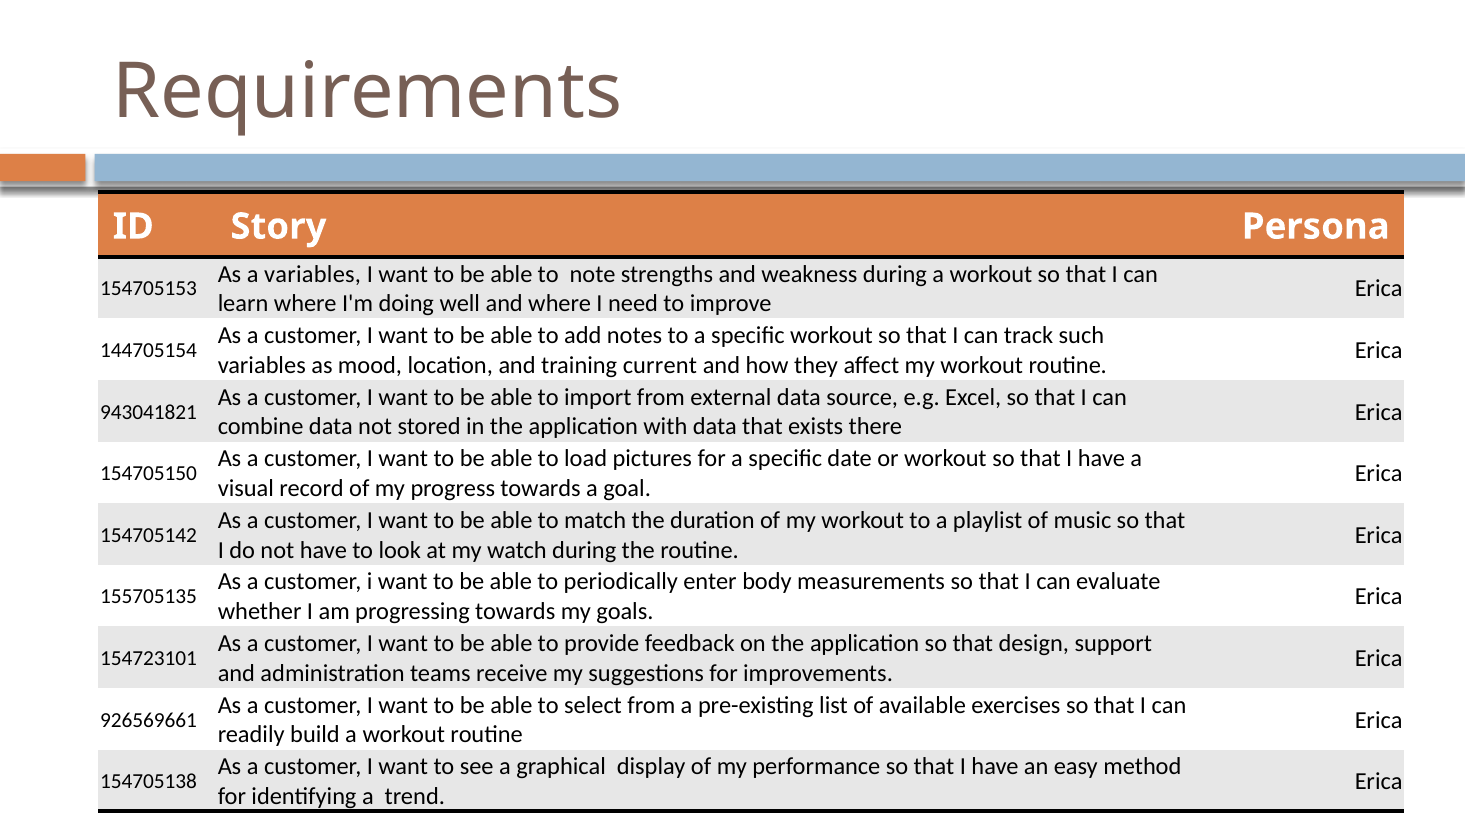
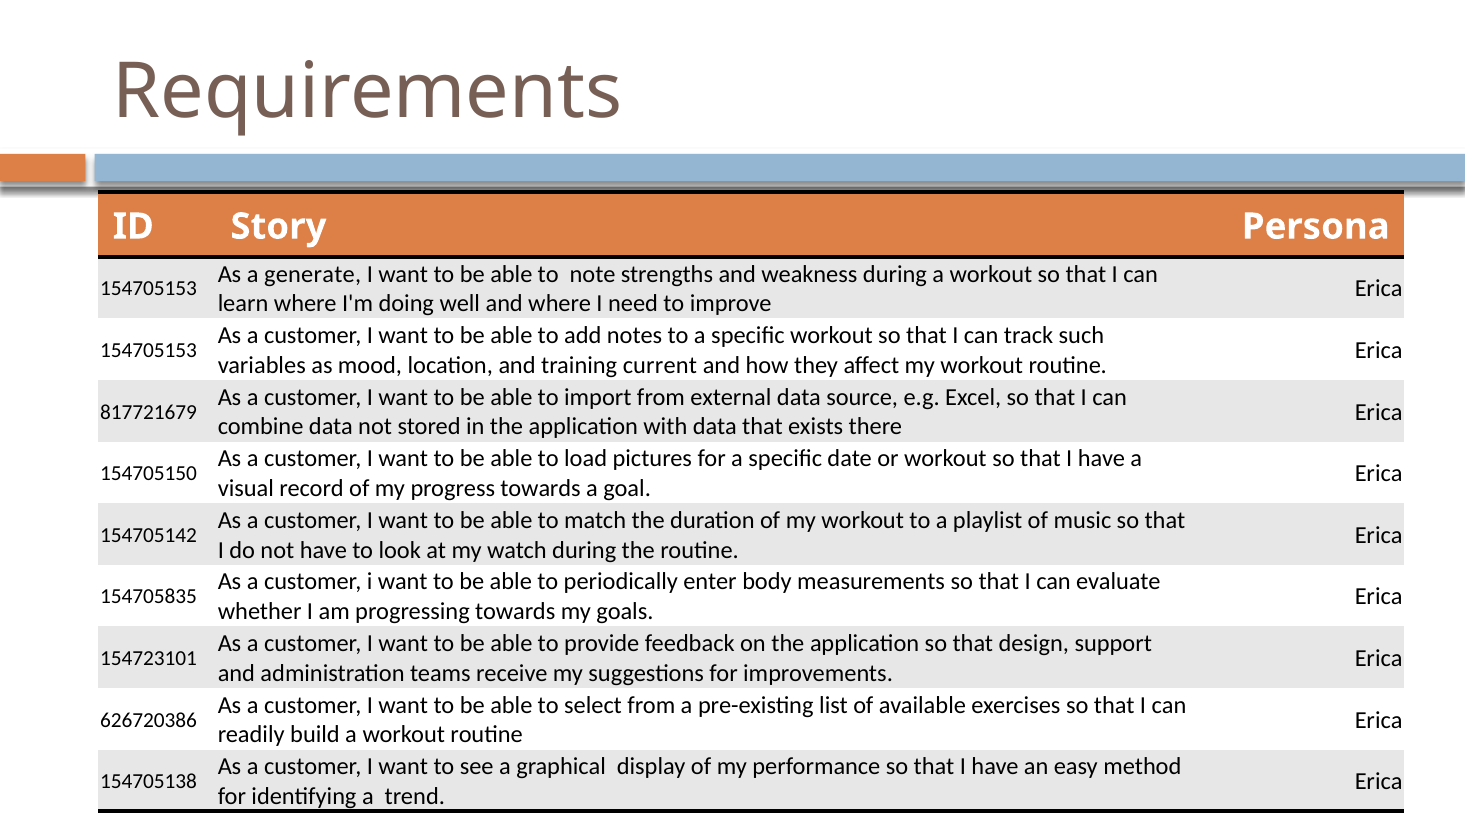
a variables: variables -> generate (313, 274)
144705154: 144705154 -> 154705153 (149, 350)
943041821: 943041821 -> 817721679 (149, 412)
155705135: 155705135 -> 154705835 (149, 597)
926569661: 926569661 -> 626720386 (149, 720)
